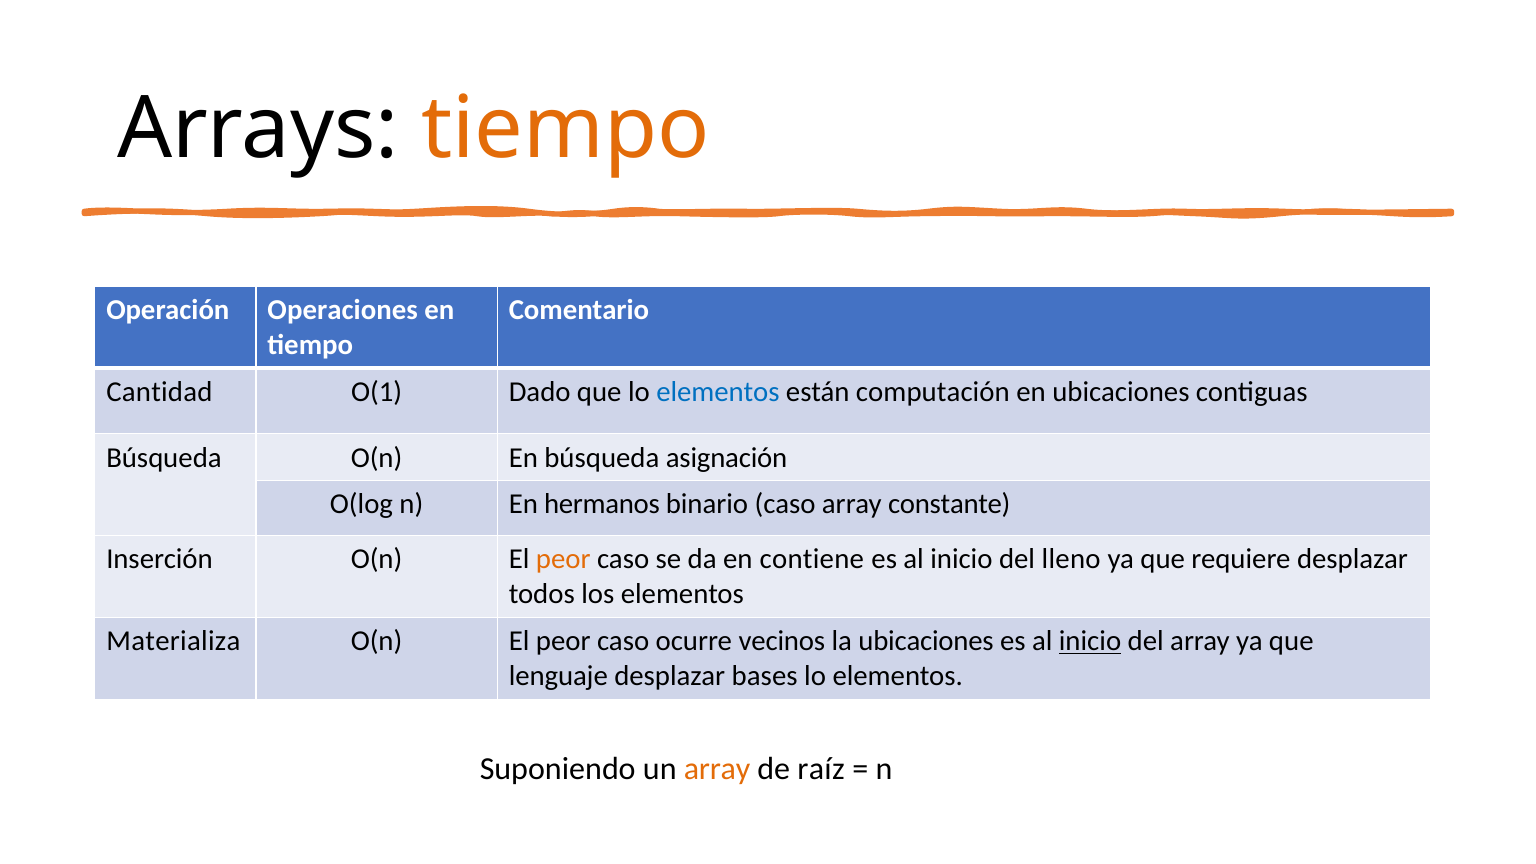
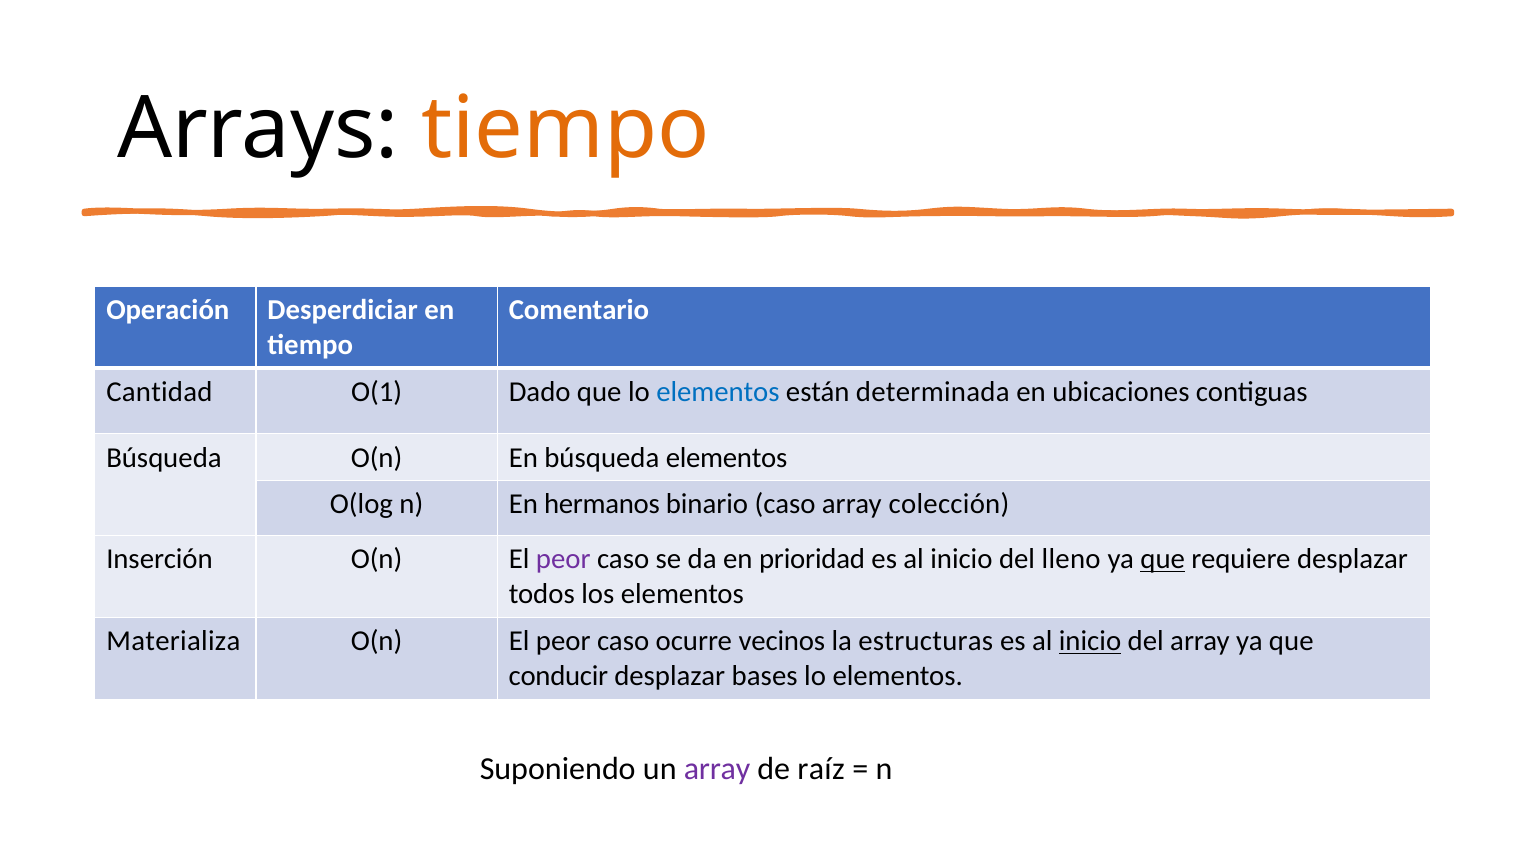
Operaciones: Operaciones -> Desperdiciar (343, 310)
computación: computación -> determinada (933, 392)
búsqueda asignación: asignación -> elementos (727, 458)
constante: constante -> colección (949, 504)
peor colour: orange -> purple (563, 559)
contiene: contiene -> prioridad (812, 559)
que underline: none -> present (1163, 559)
la ubicaciones: ubicaciones -> estructuras (926, 641)
lenguaje: lenguaje -> conducir (558, 676)
array colour: orange -> purple (717, 769)
